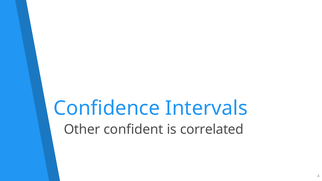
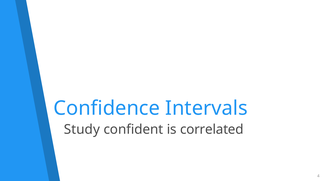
Other: Other -> Study (82, 130)
